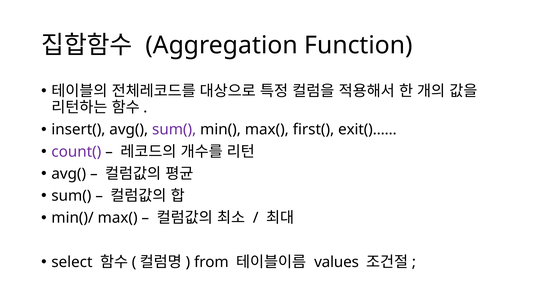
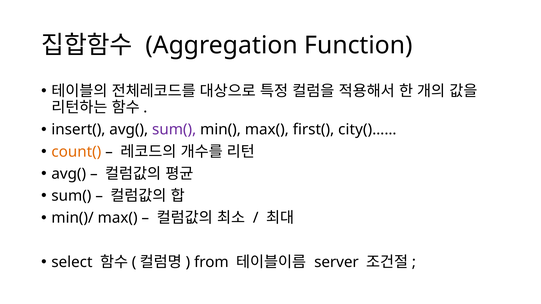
exit()……: exit()…… -> city()…… (367, 130)
count( colour: purple -> orange (76, 152)
values: values -> server (336, 262)
